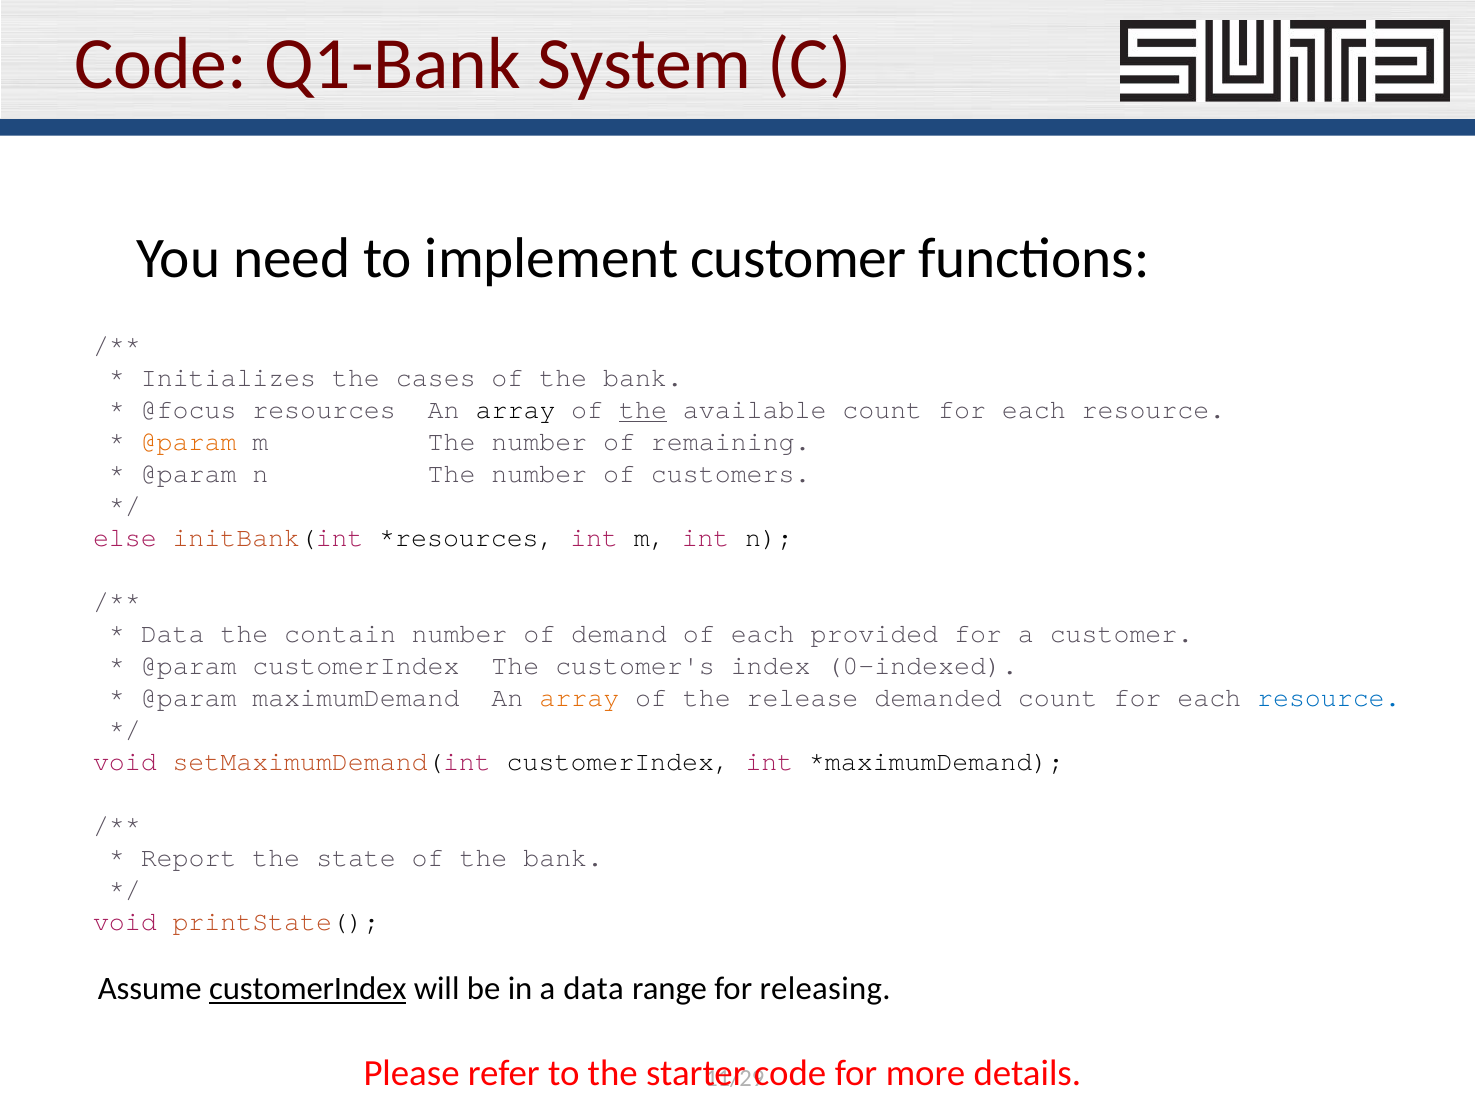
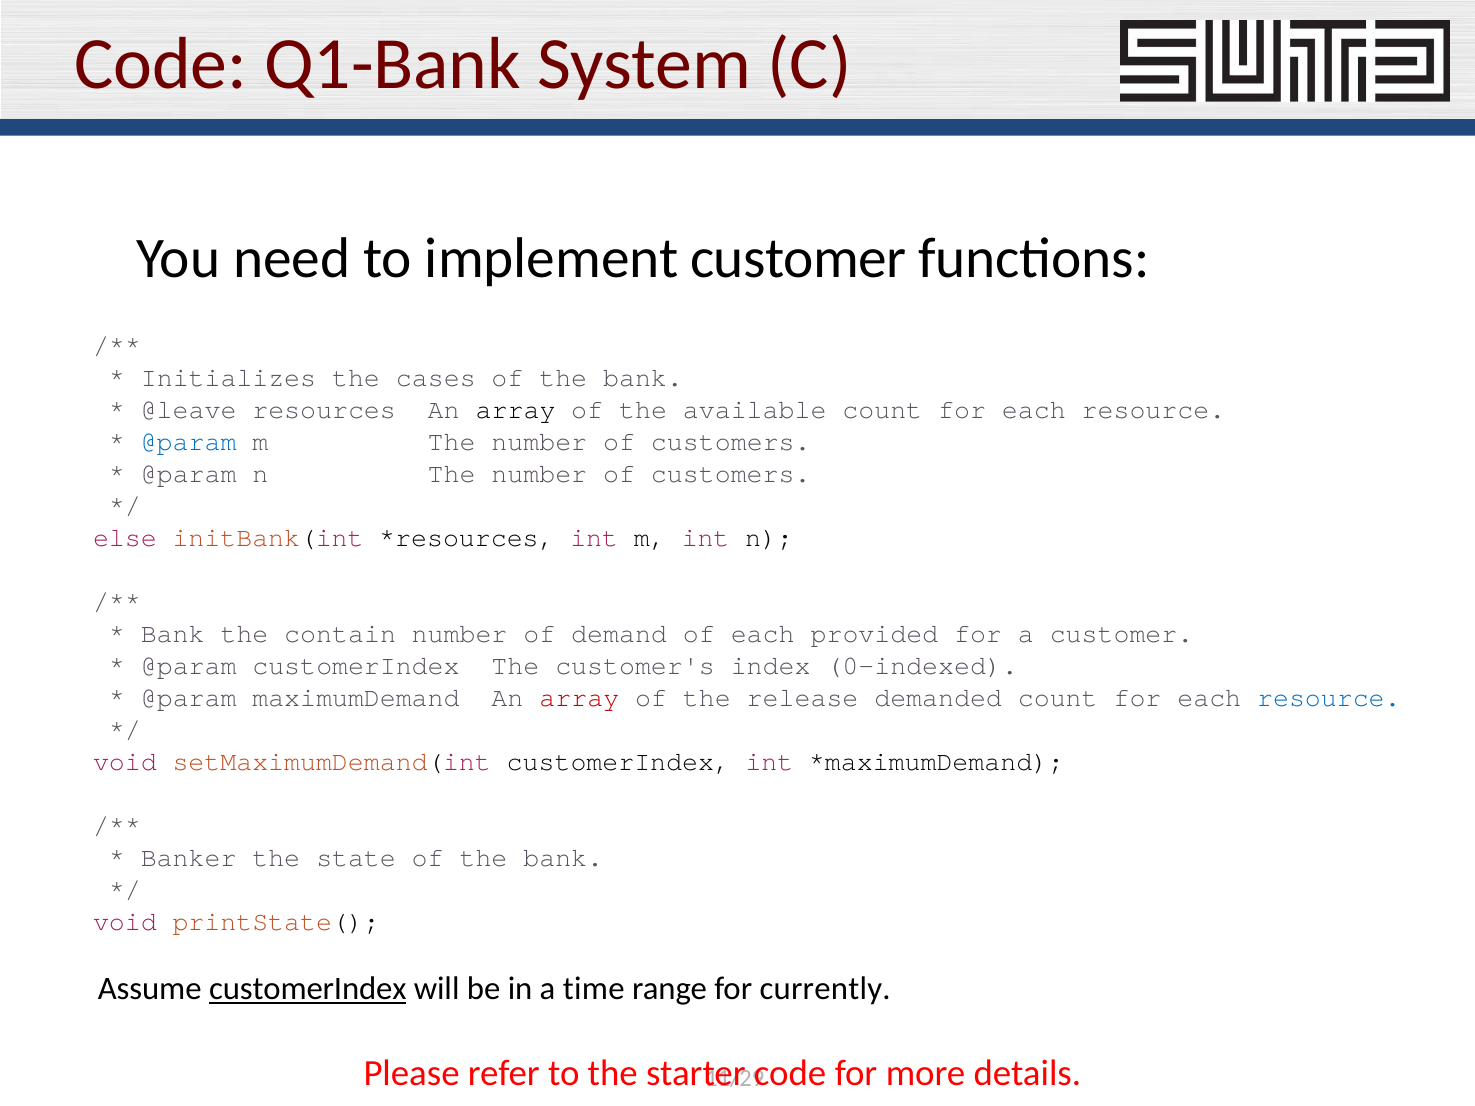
@focus: @focus -> @leave (189, 410)
the underline: present -> none (643, 410)
@param colour: orange -> blue (189, 442)
remaining: remaining -> customers (731, 442)
Data: Data -> Bank (173, 634)
array colour: orange -> red (579, 698)
Report: Report -> Banker (189, 858)
a data: data -> time (594, 989)
releasing: releasing -> currently (825, 989)
